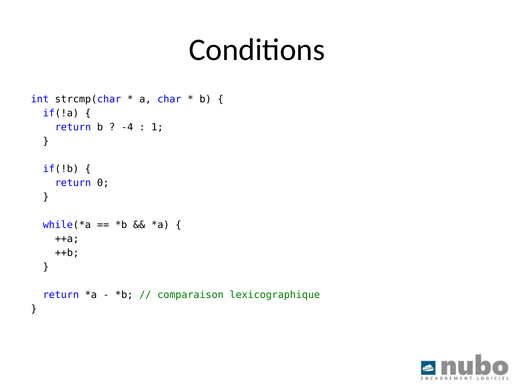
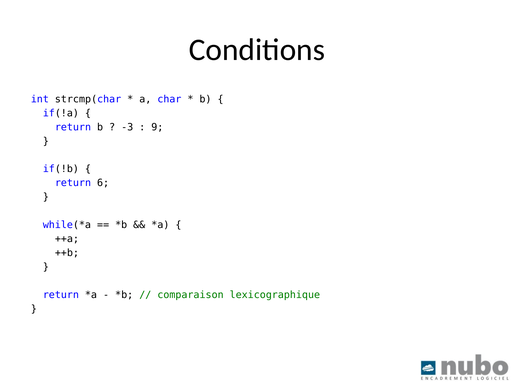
-4: -4 -> -3 (127, 127)
1: 1 -> 9 (157, 127)
0: 0 -> 6 (103, 183)
